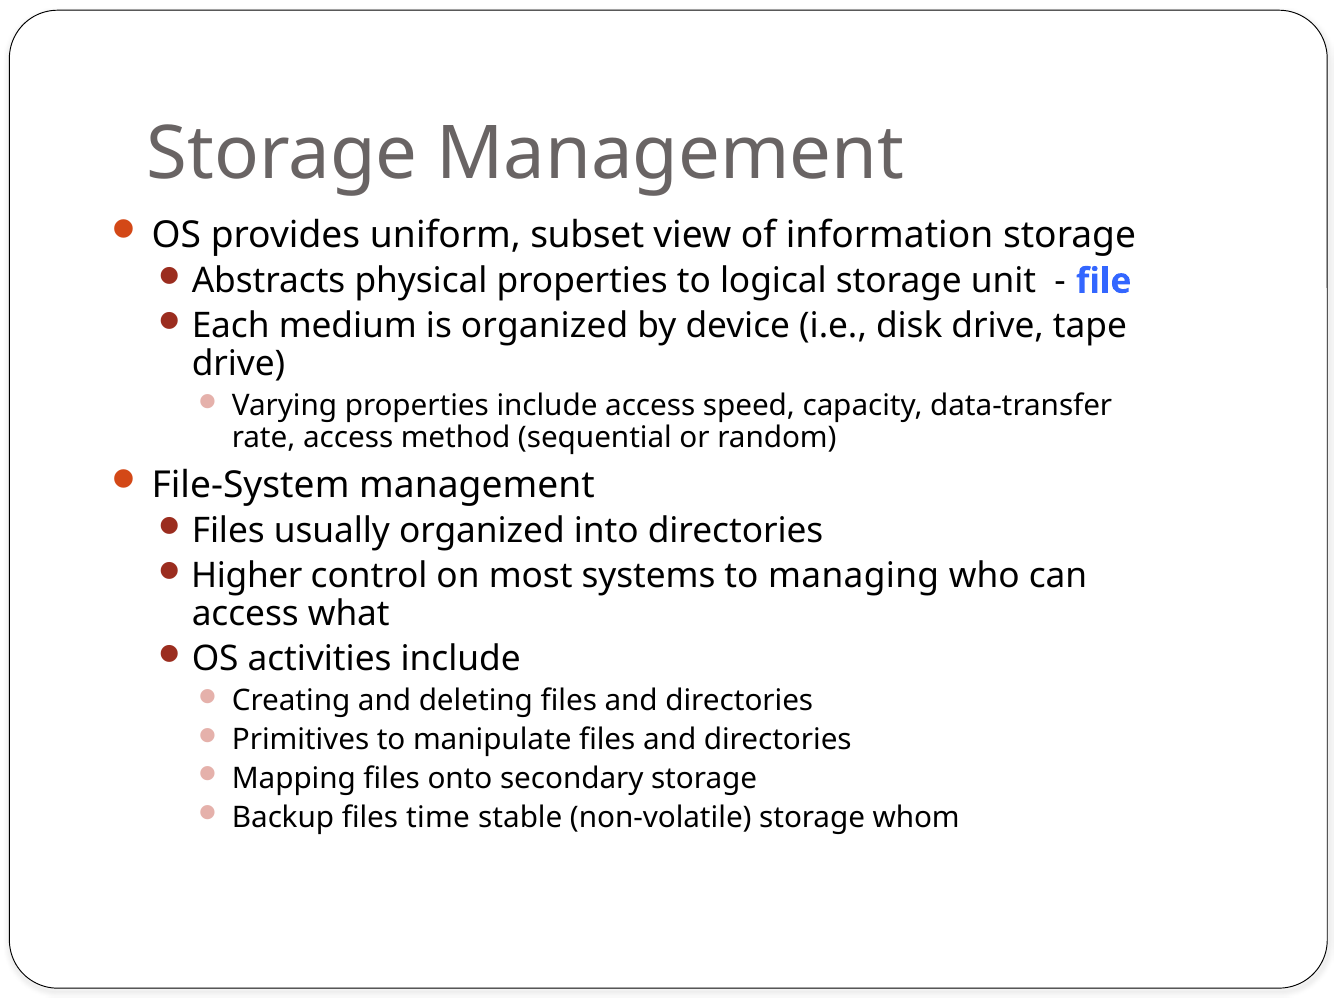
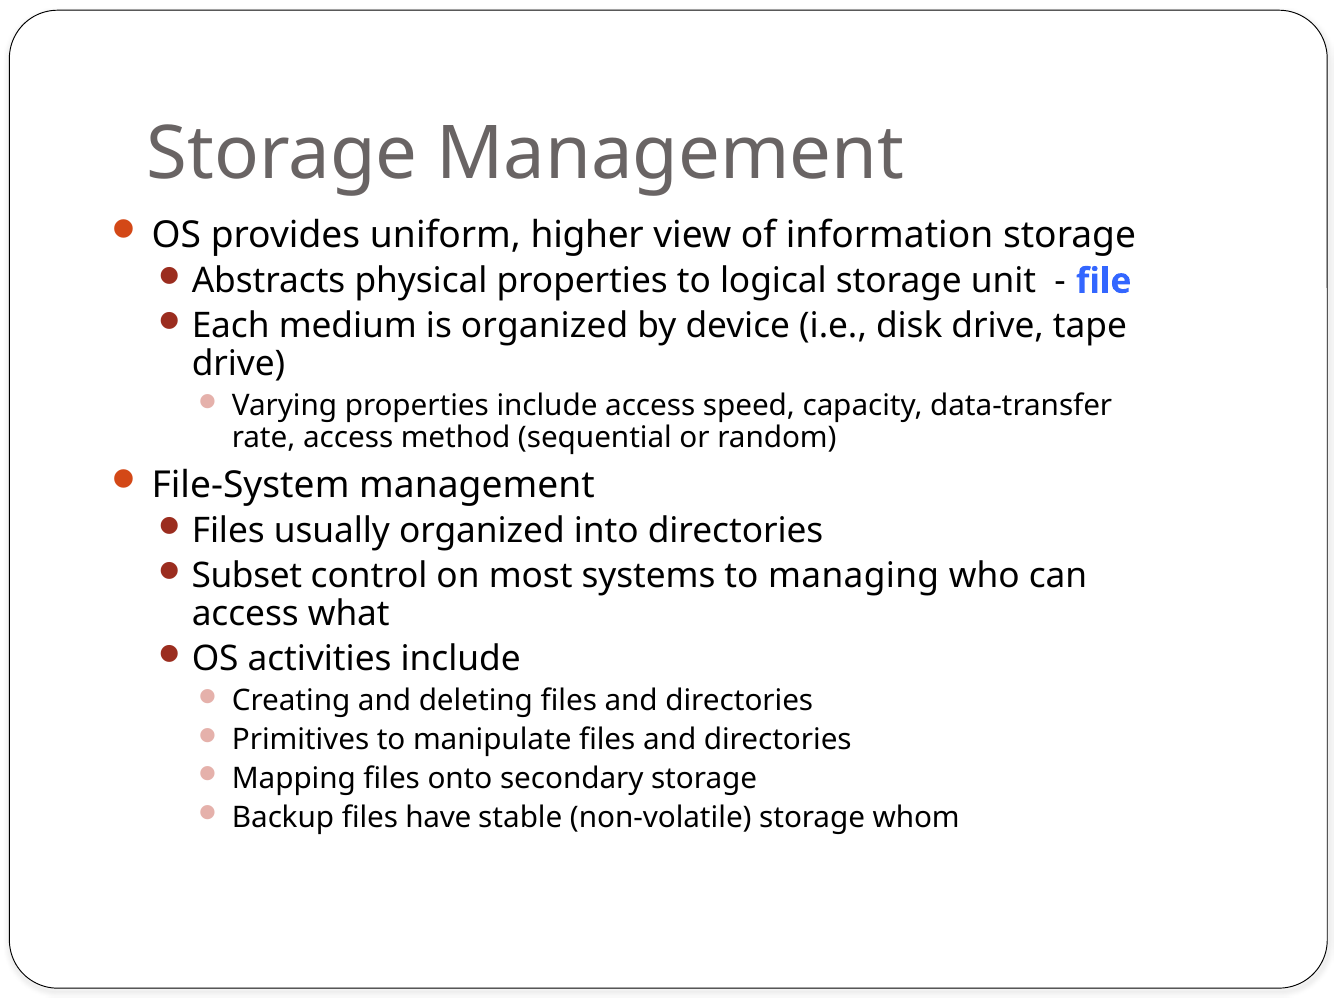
subset: subset -> higher (587, 235)
Higher: Higher -> Subset (247, 576)
time: time -> have (438, 818)
